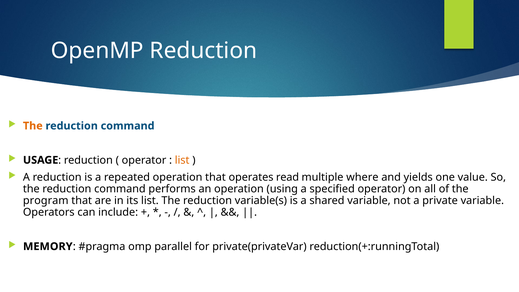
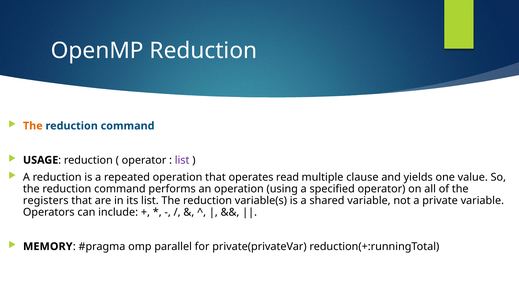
list colour: orange -> purple (182, 160)
where: where -> clause (362, 177)
program: program -> registers (46, 201)
